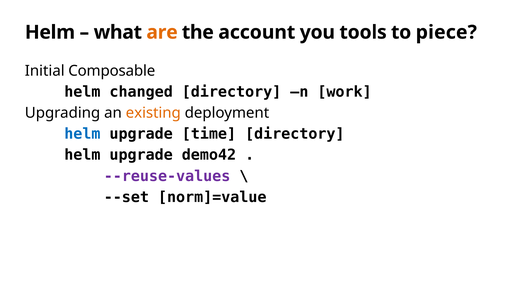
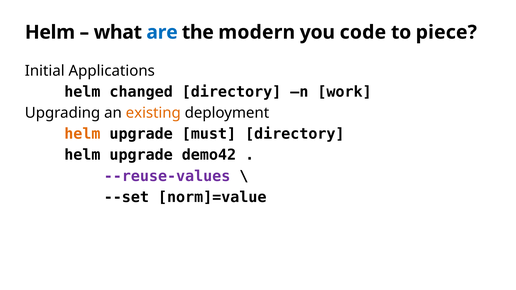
are colour: orange -> blue (162, 32)
account: account -> modern (257, 32)
tools: tools -> code (363, 32)
Composable: Composable -> Applications (112, 71)
helm colour: blue -> orange (82, 134)
time: time -> must (209, 134)
